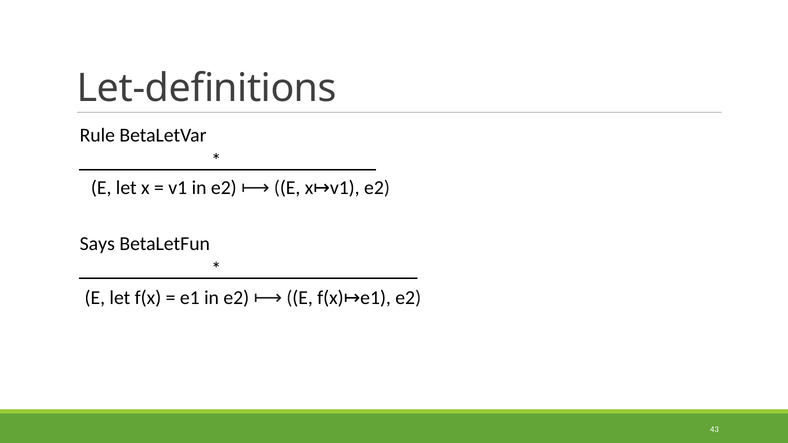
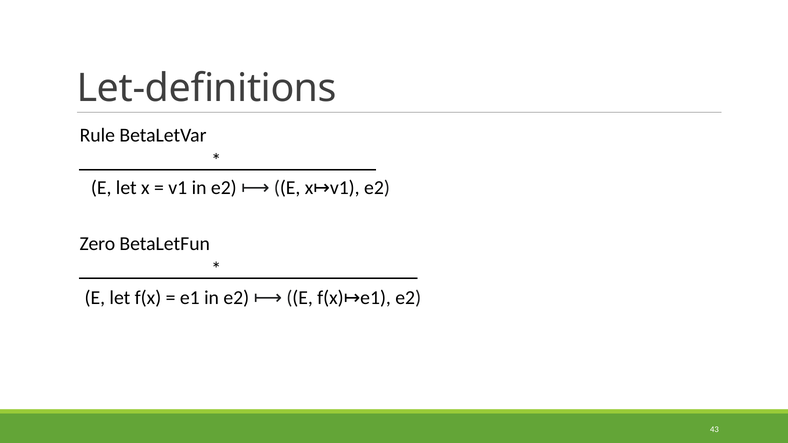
Says: Says -> Zero (97, 244)
